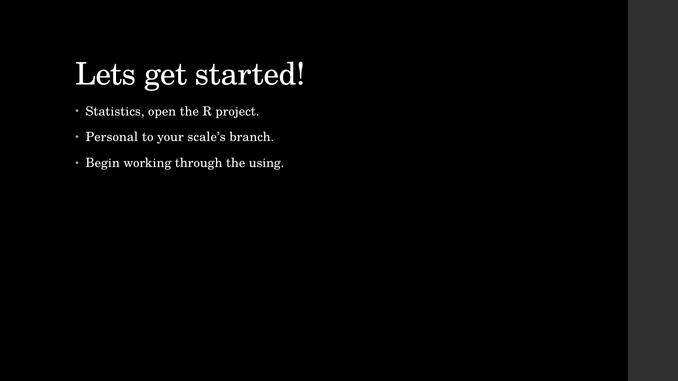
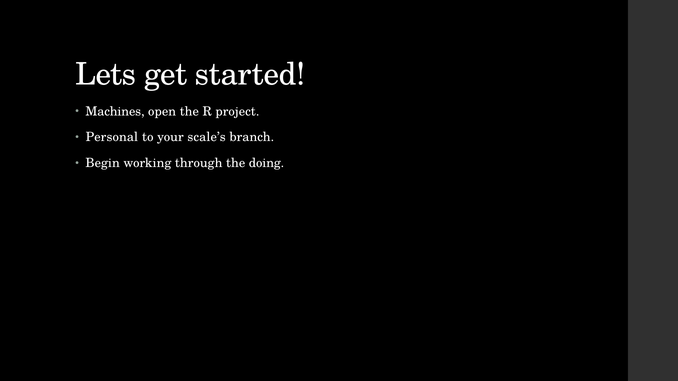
Statistics: Statistics -> Machines (115, 112)
using: using -> doing (267, 163)
